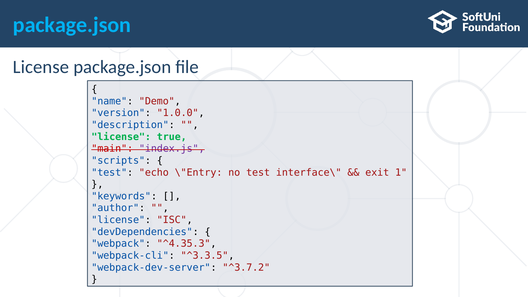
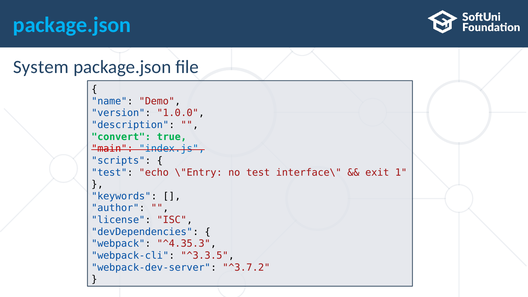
License: License -> System (41, 67)
license: license -> convert (121, 137)
index.js colour: purple -> blue (172, 149)
